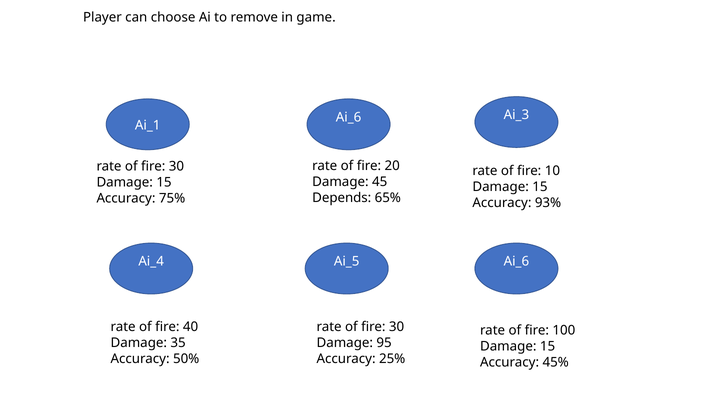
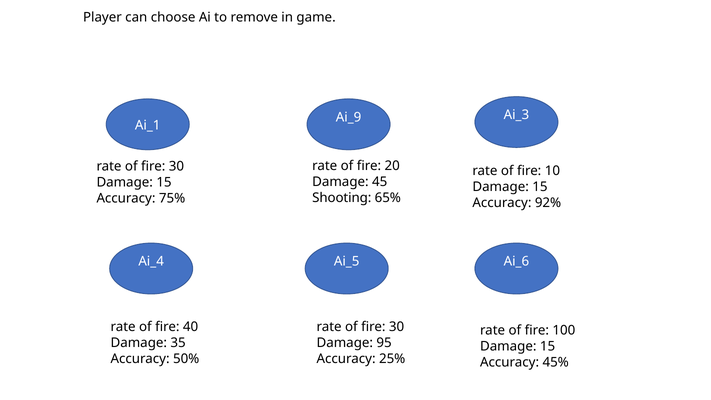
Ai_6: Ai_6 -> Ai_9 (349, 117)
Depends: Depends -> Shooting (342, 198)
93%: 93% -> 92% (548, 203)
